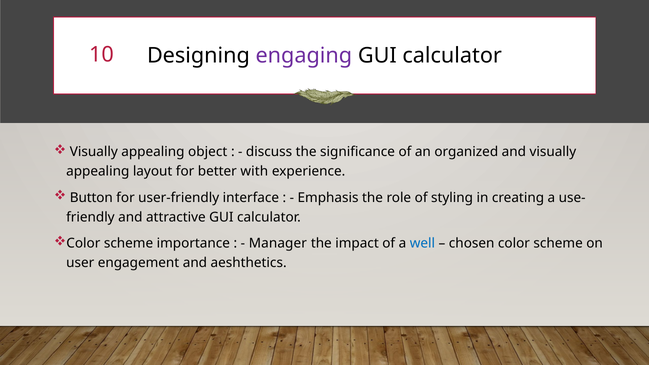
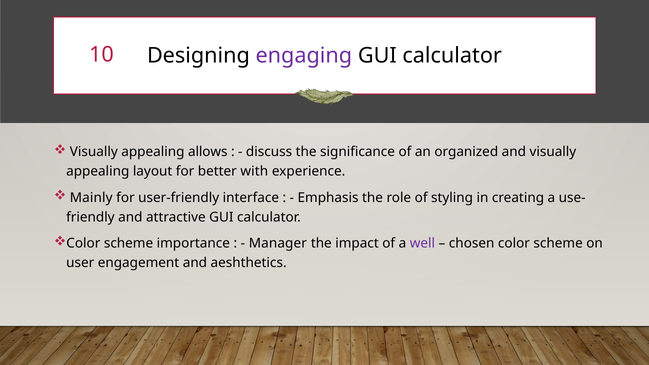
object: object -> allows (208, 152)
Button: Button -> Mainly (91, 198)
well colour: blue -> purple (422, 243)
